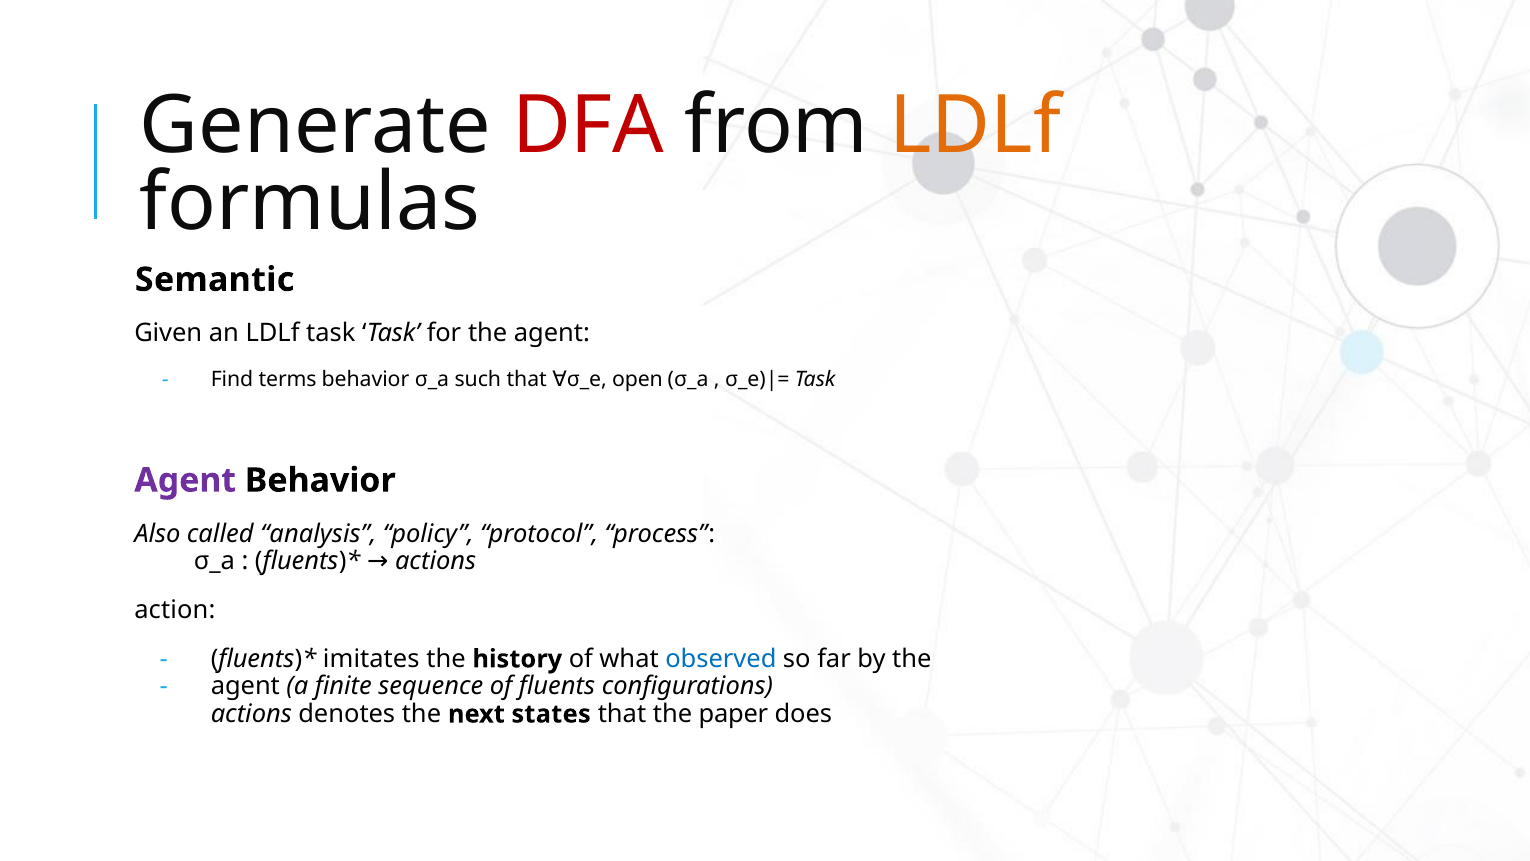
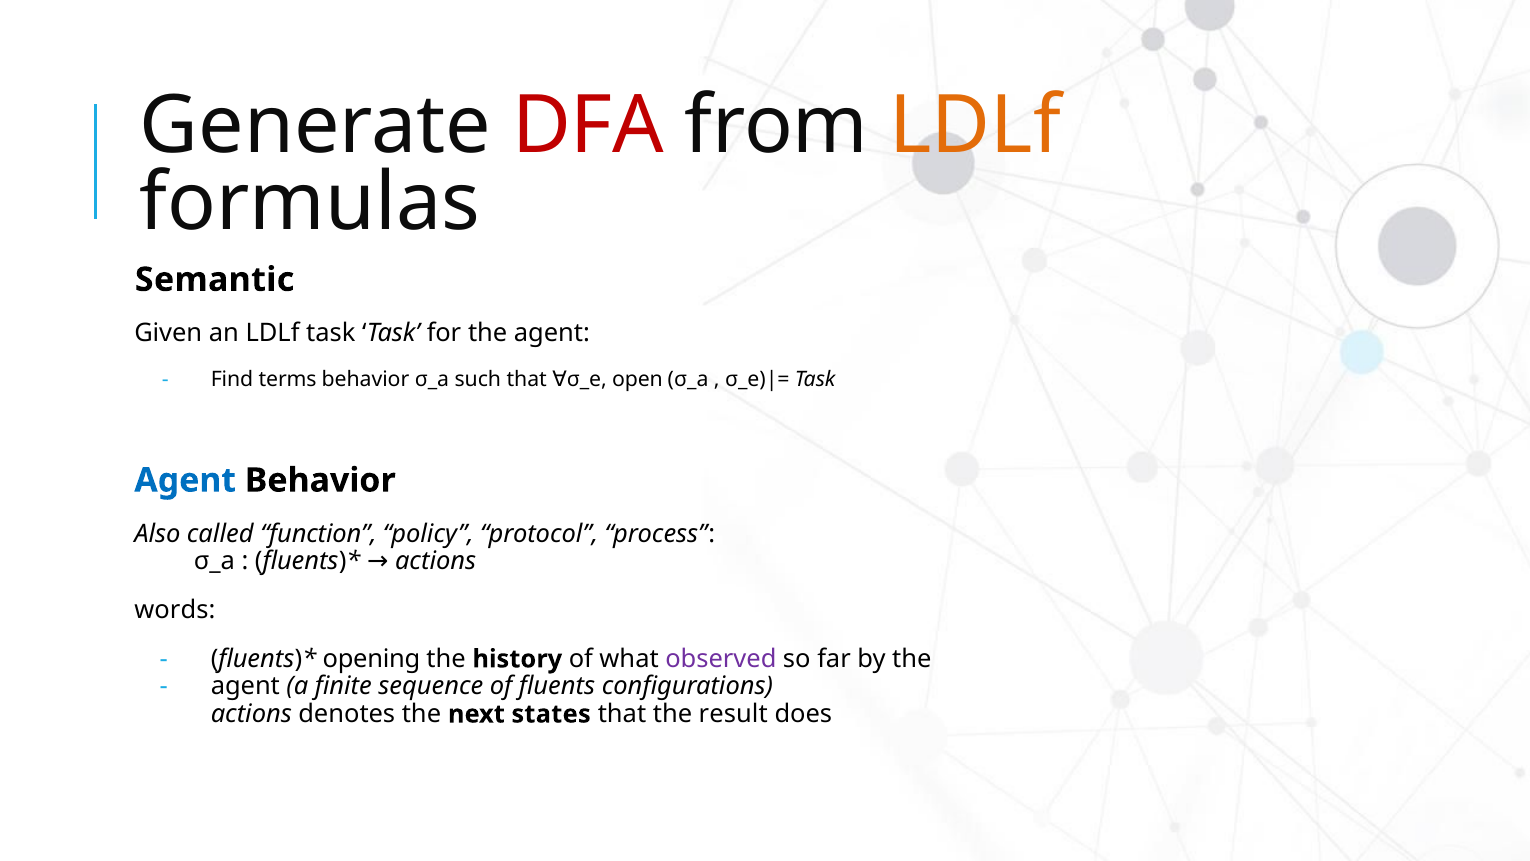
Agent colour: purple -> blue (185, 480)
analysis: analysis -> function (318, 534)
action: action -> words (175, 610)
imitates: imitates -> opening (371, 659)
observed colour: blue -> purple (721, 659)
paper: paper -> result (733, 714)
